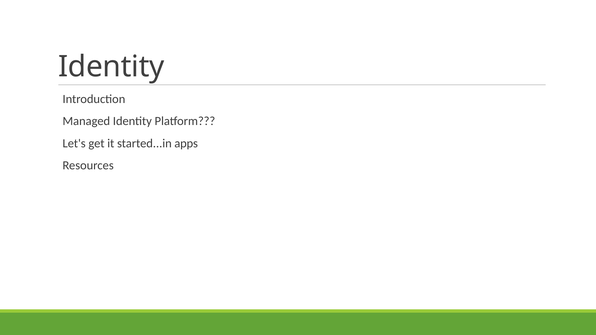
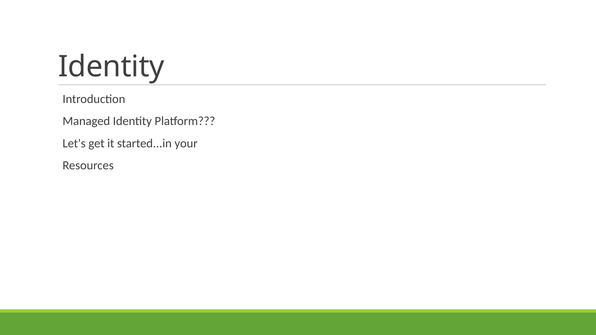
apps: apps -> your (186, 143)
